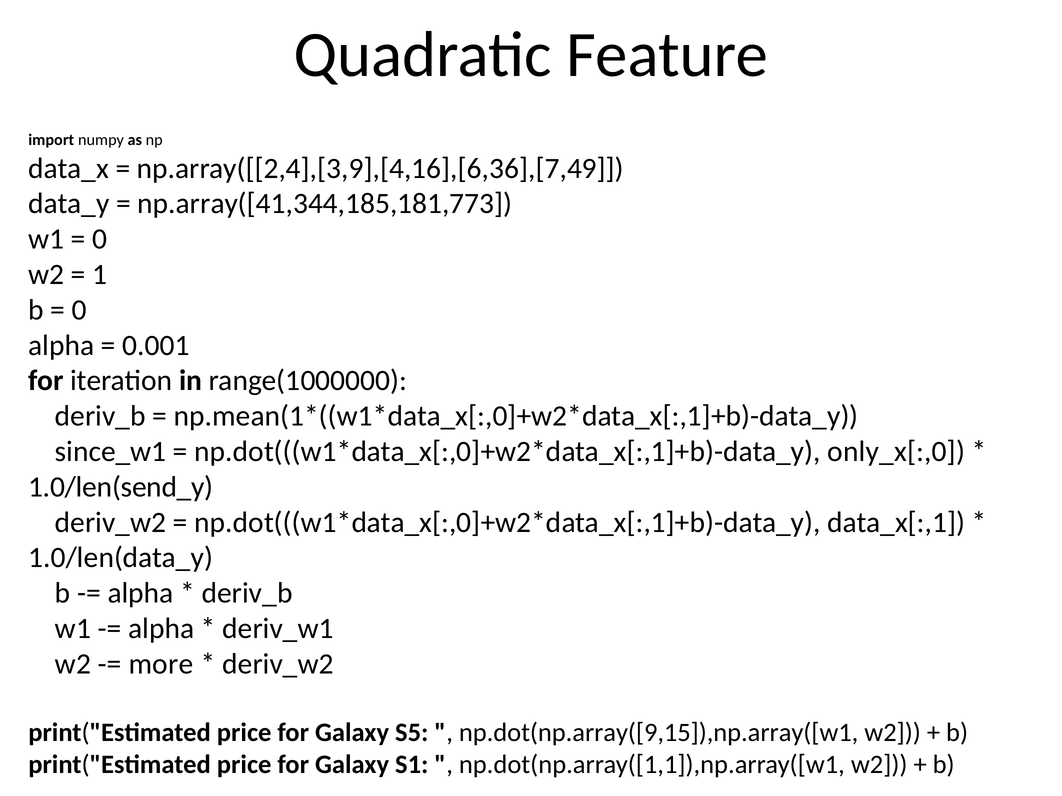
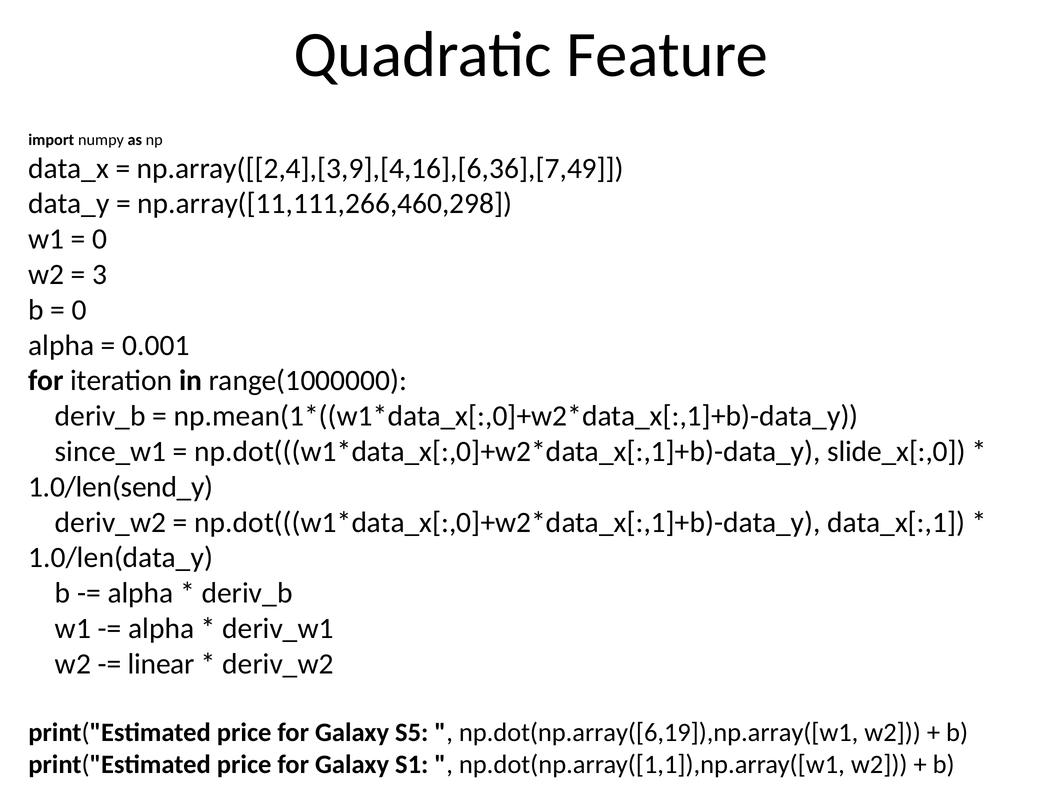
np.array([41,344,185,181,773: np.array([41,344,185,181,773 -> np.array([11,111,266,460,298 (325, 204)
1: 1 -> 3 (100, 275)
only_x[:,0: only_x[:,0 -> slide_x[:,0 (896, 452)
more: more -> linear (161, 664)
np.dot(np.array([9,15]),np.array([w1: np.dot(np.array([9,15]),np.array([w1 -> np.dot(np.array([6,19]),np.array([w1 (659, 733)
